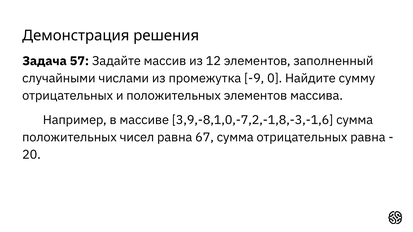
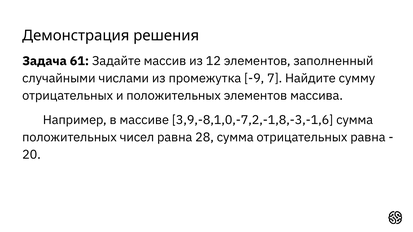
57: 57 -> 61 (79, 61)
0: 0 -> 7 (275, 78)
67: 67 -> 28 (205, 138)
